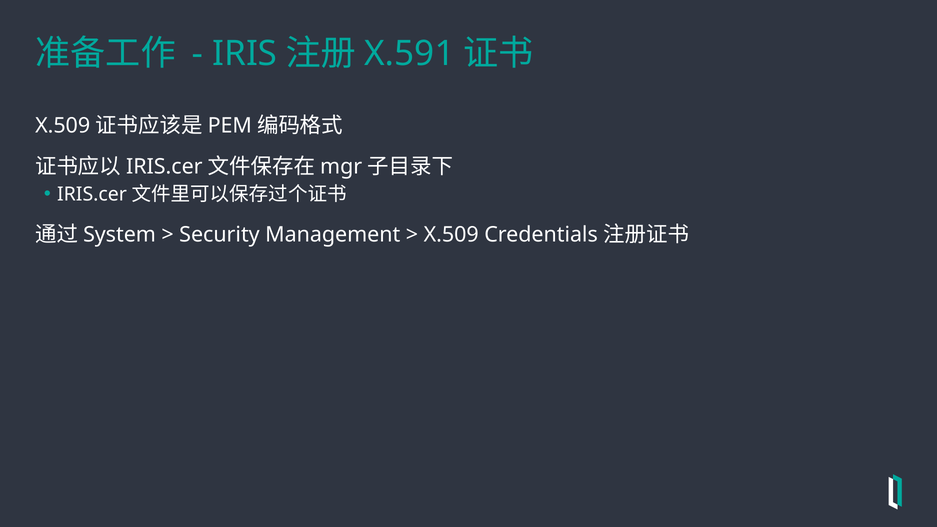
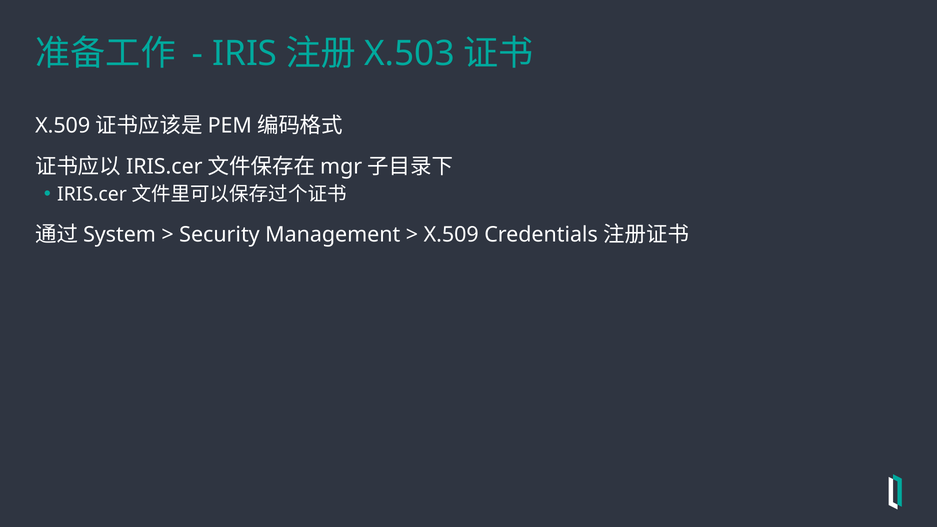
X.591: X.591 -> X.503 (410, 54)
